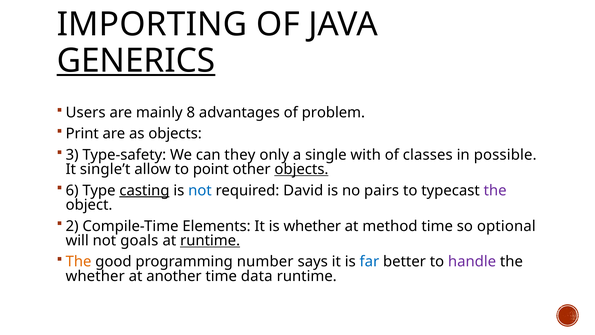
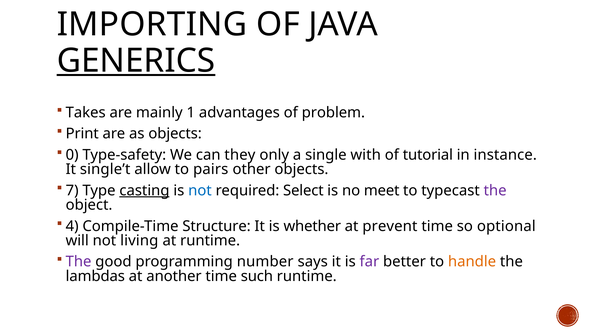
Users: Users -> Takes (86, 112)
8: 8 -> 1 (191, 112)
3: 3 -> 0 (72, 155)
classes: classes -> tutorial (428, 155)
possible: possible -> instance (505, 155)
point: point -> pairs (211, 169)
objects underline: present -> none (301, 169)
6: 6 -> 7 (72, 190)
David: David -> Select (303, 190)
pairs: pairs -> meet (382, 190)
2: 2 -> 4 (72, 226)
Elements: Elements -> Structure (217, 226)
method: method -> prevent (390, 226)
goals: goals -> living (139, 240)
runtime underline: present -> none (210, 240)
The colour: orange -> purple (79, 261)
far colour: blue -> purple (369, 261)
handle colour: purple -> orange (472, 261)
whether: whether -> lambdas (95, 276)
data: data -> such (257, 276)
